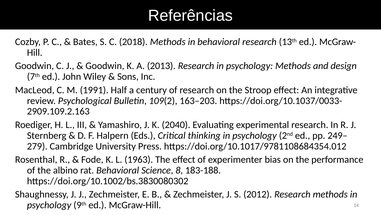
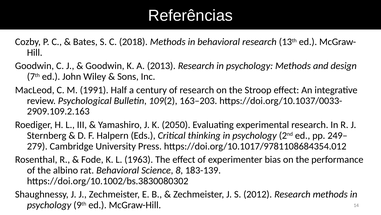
2040: 2040 -> 2050 (176, 124)
183-188: 183-188 -> 183-139 (203, 170)
